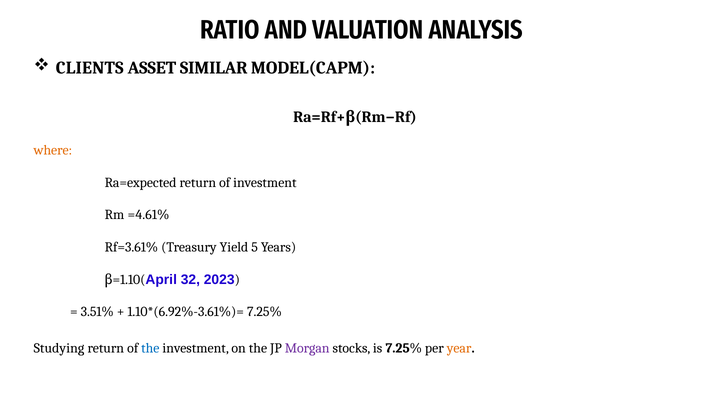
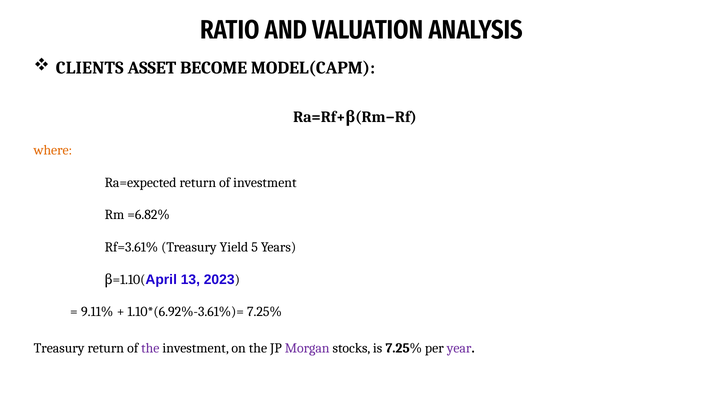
SIMILAR: SIMILAR -> BECOME (214, 68)
=4.61%: =4.61% -> =6.82% (149, 215)
32: 32 -> 13 (190, 280)
3.51%: 3.51% -> 9.11% (97, 312)
Studying: Studying -> Treasury (59, 348)
the colour: blue -> purple (150, 348)
year colour: orange -> purple (459, 348)
